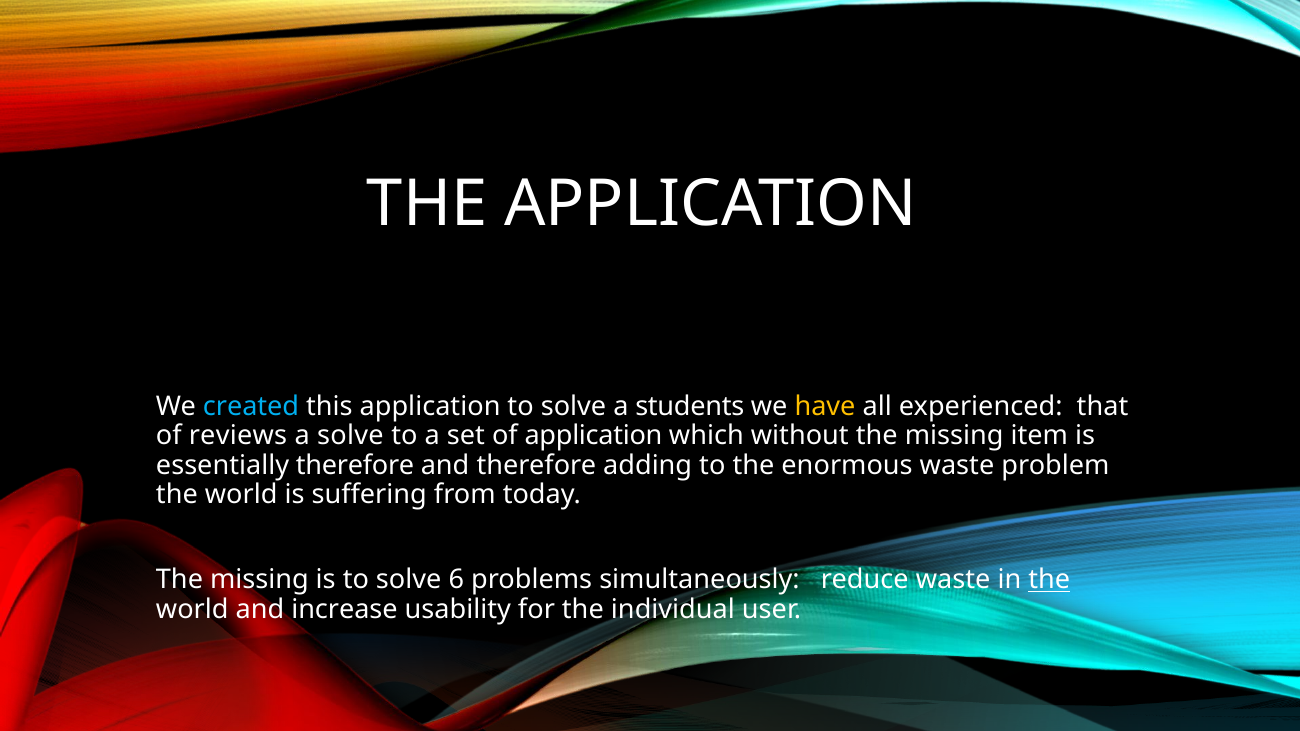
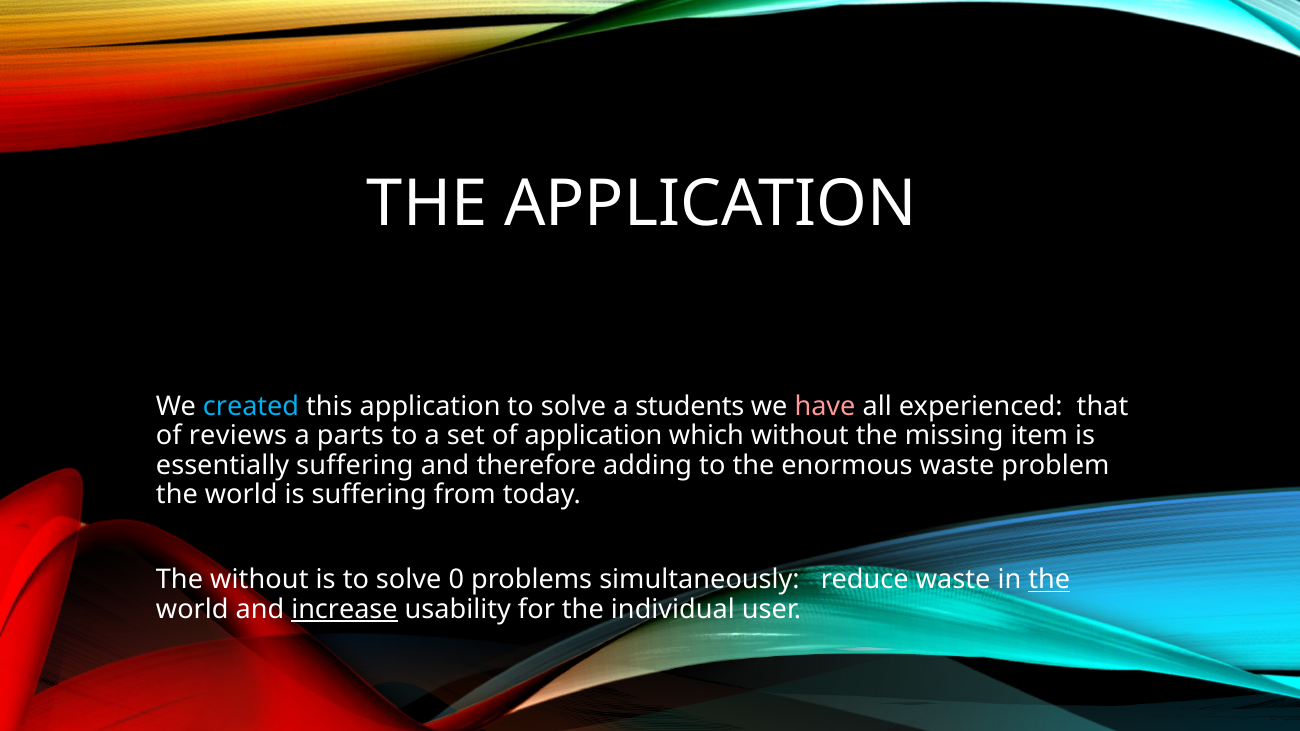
have colour: yellow -> pink (825, 407)
a solve: solve -> parts (350, 436)
essentially therefore: therefore -> suffering (355, 465)
missing: missing -> without (259, 580)
6: 6 -> 0 (456, 580)
increase underline: none -> present (344, 609)
